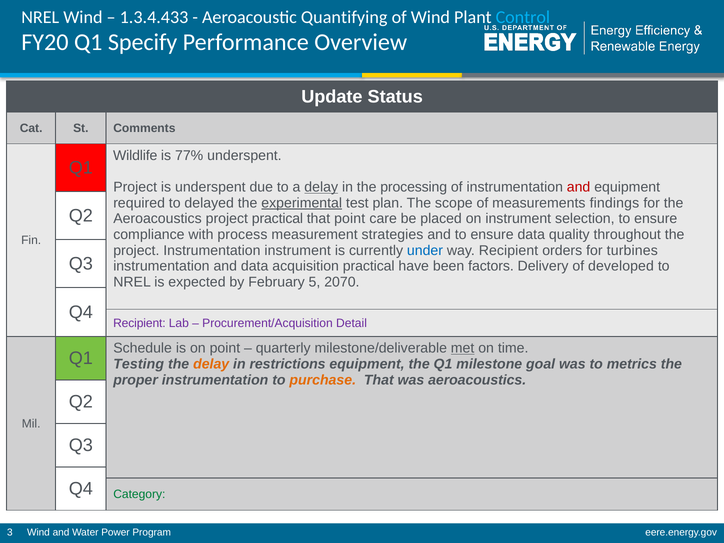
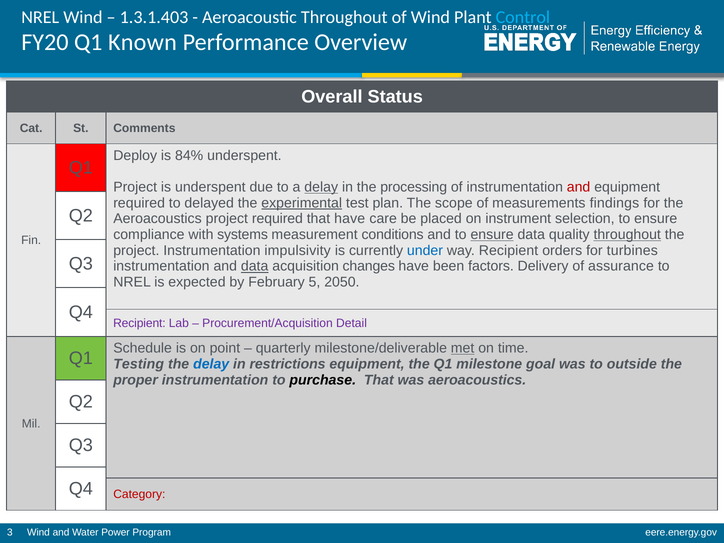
1.3.4.433: 1.3.4.433 -> 1.3.1.403 (154, 17)
Aeroacoustic Quantifying: Quantifying -> Throughout (344, 17)
Specify: Specify -> Known (142, 42)
Update: Update -> Overall (332, 97)
Wildlife: Wildlife -> Deploy (135, 156)
77%: 77% -> 84% (189, 156)
project practical: practical -> required (277, 219)
that point: point -> have (350, 219)
process: process -> systems (243, 235)
strategies: strategies -> conditions (393, 235)
ensure underline: none -> present (492, 235)
throughout underline: none -> present (627, 235)
Instrumentation instrument: instrument -> impulsivity (298, 250)
data underline: none -> present (255, 266)
acquisition practical: practical -> changes (369, 266)
developed: developed -> assurance (621, 266)
2070: 2070 -> 2050 (342, 282)
delay colour: orange -> blue (211, 364)
metrics: metrics -> outside (632, 364)
purchase colour: orange -> black (323, 380)
Category colour: green -> red (139, 494)
